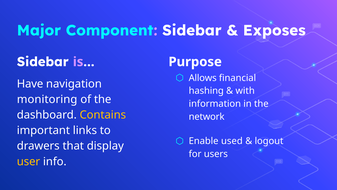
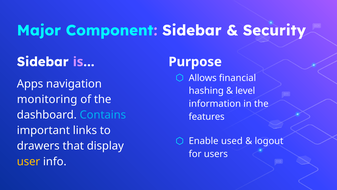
Exposes: Exposes -> Security (274, 30)
Have: Have -> Apps (30, 84)
with: with -> level (245, 91)
Contains colour: yellow -> light blue (103, 115)
network: network -> features (207, 117)
